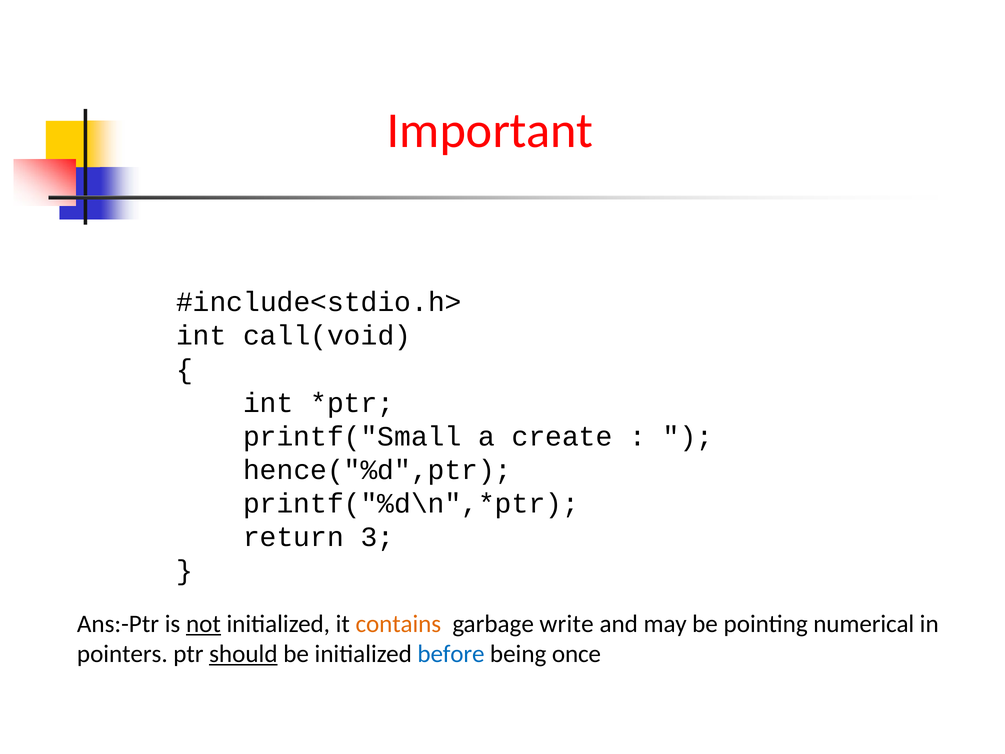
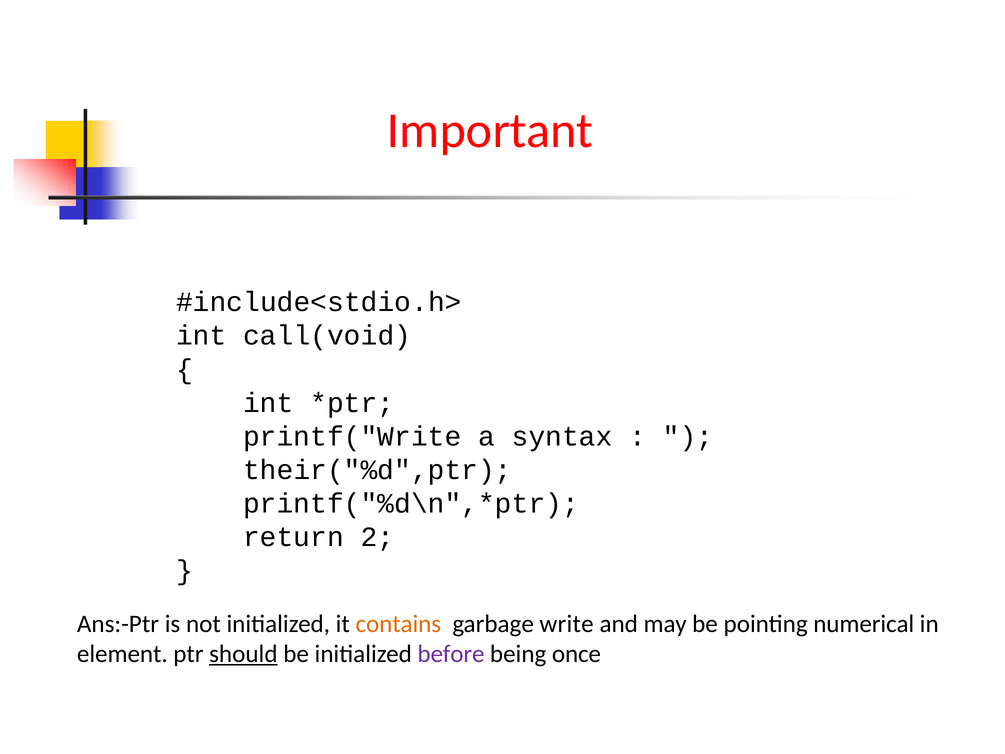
printf("Small: printf("Small -> printf("Write (352, 436)
create: create -> syntax (562, 436)
hence("%d",ptr: hence("%d",ptr -> their("%d",ptr (377, 470)
3: 3 -> 2 (377, 537)
not underline: present -> none (203, 624)
pointers: pointers -> element (122, 654)
before colour: blue -> purple (451, 654)
